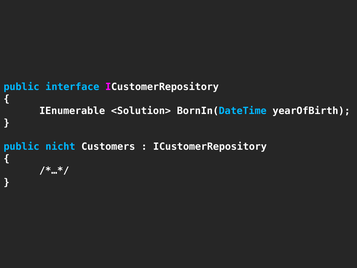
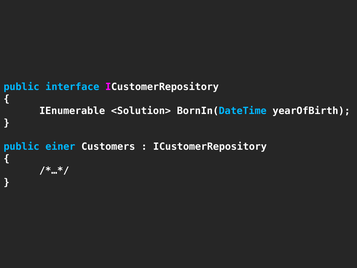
nicht: nicht -> einer (60, 146)
